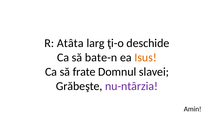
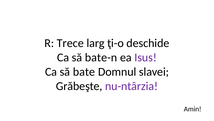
Atâta: Atâta -> Trece (70, 43)
Isus colour: orange -> purple (146, 57)
frate: frate -> bate (84, 71)
